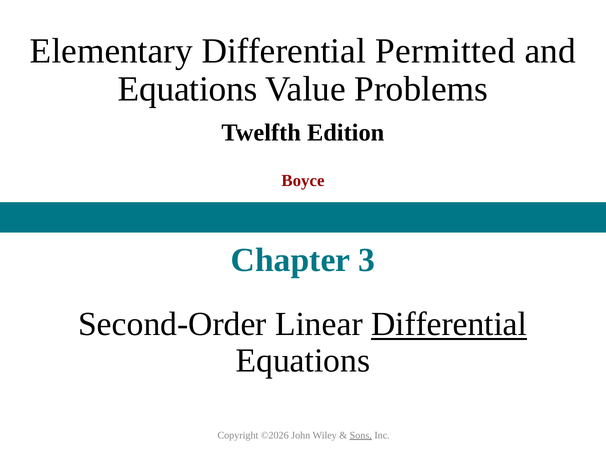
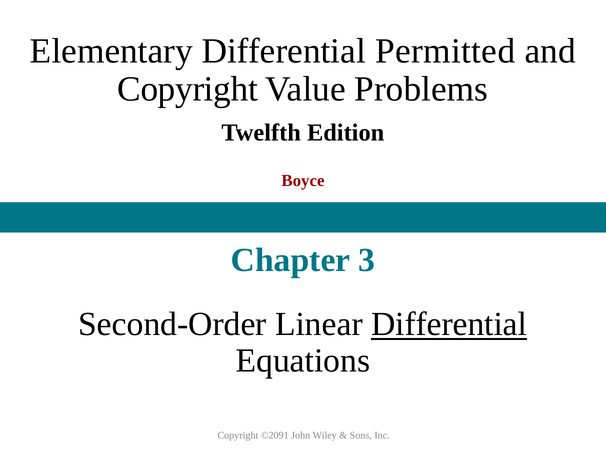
Equations: Equations -> Copyright (188, 89)
©2026: ©2026 -> ©2091 (275, 435)
Sons underline: present -> none (361, 435)
